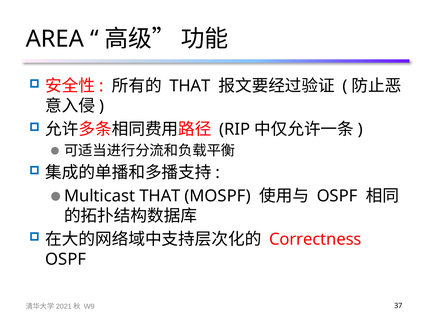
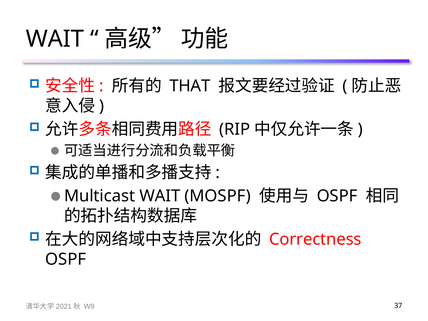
AREA: AREA -> WAIT (55, 39)
Multicast THAT: THAT -> WAIT (160, 196)
